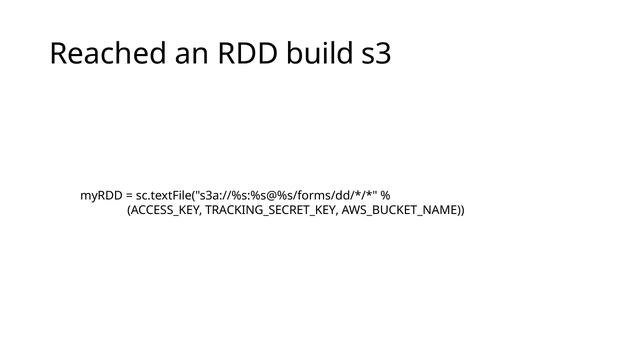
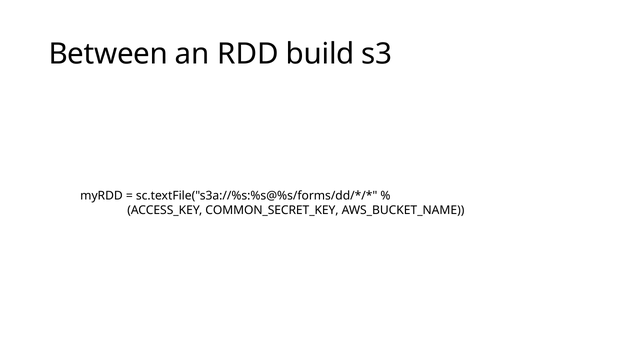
Reached: Reached -> Between (108, 54)
TRACKING_SECRET_KEY: TRACKING_SECRET_KEY -> COMMON_SECRET_KEY (272, 211)
